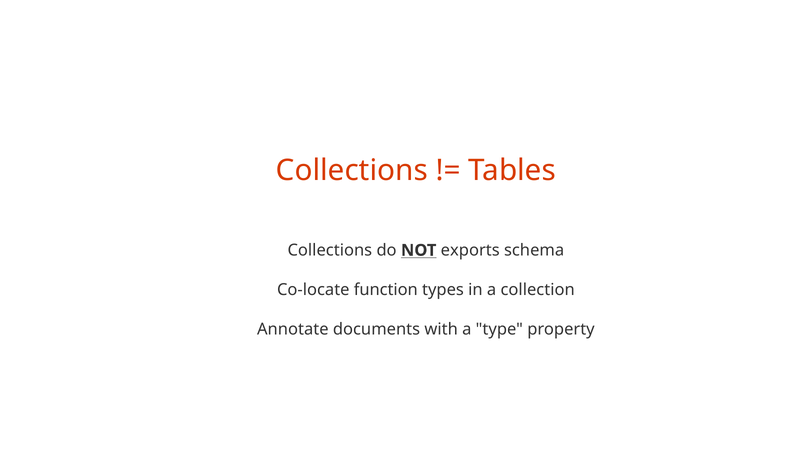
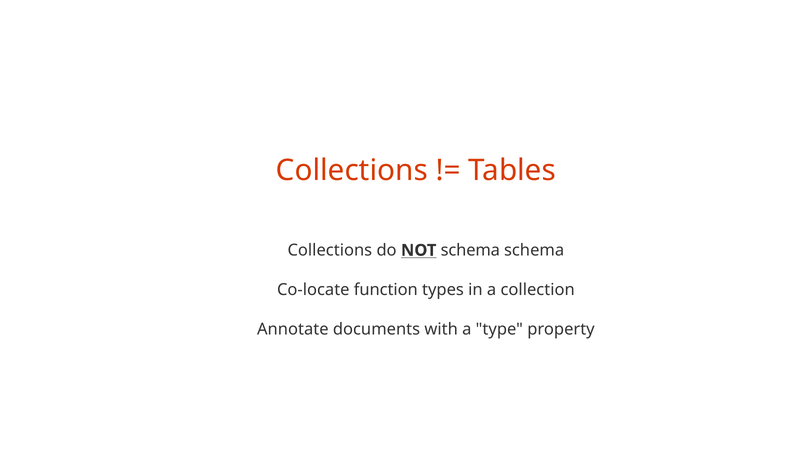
NOT exports: exports -> schema (470, 251)
